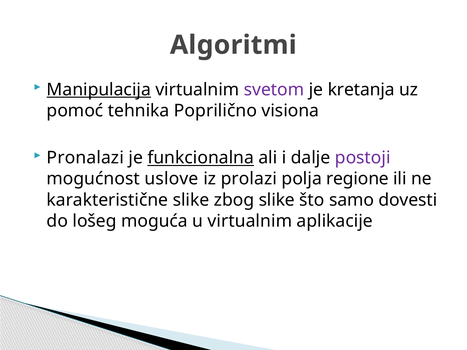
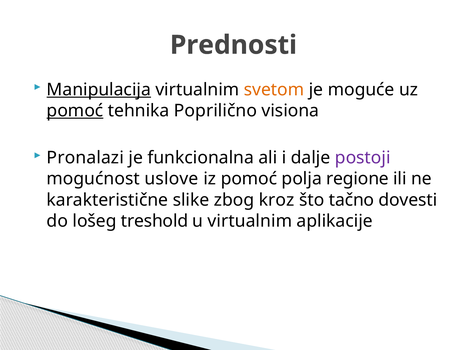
Algoritmi: Algoritmi -> Prednosti (233, 45)
svetom colour: purple -> orange (274, 90)
kretanja: kretanja -> moguće (361, 90)
pomoć underline: none -> present (75, 111)
funkcionalna underline: present -> none (201, 158)
iz prolazi: prolazi -> pomoć (249, 179)
zbog slike: slike -> kroz (277, 200)
samo: samo -> tačno (352, 200)
moguća: moguća -> treshold (155, 221)
